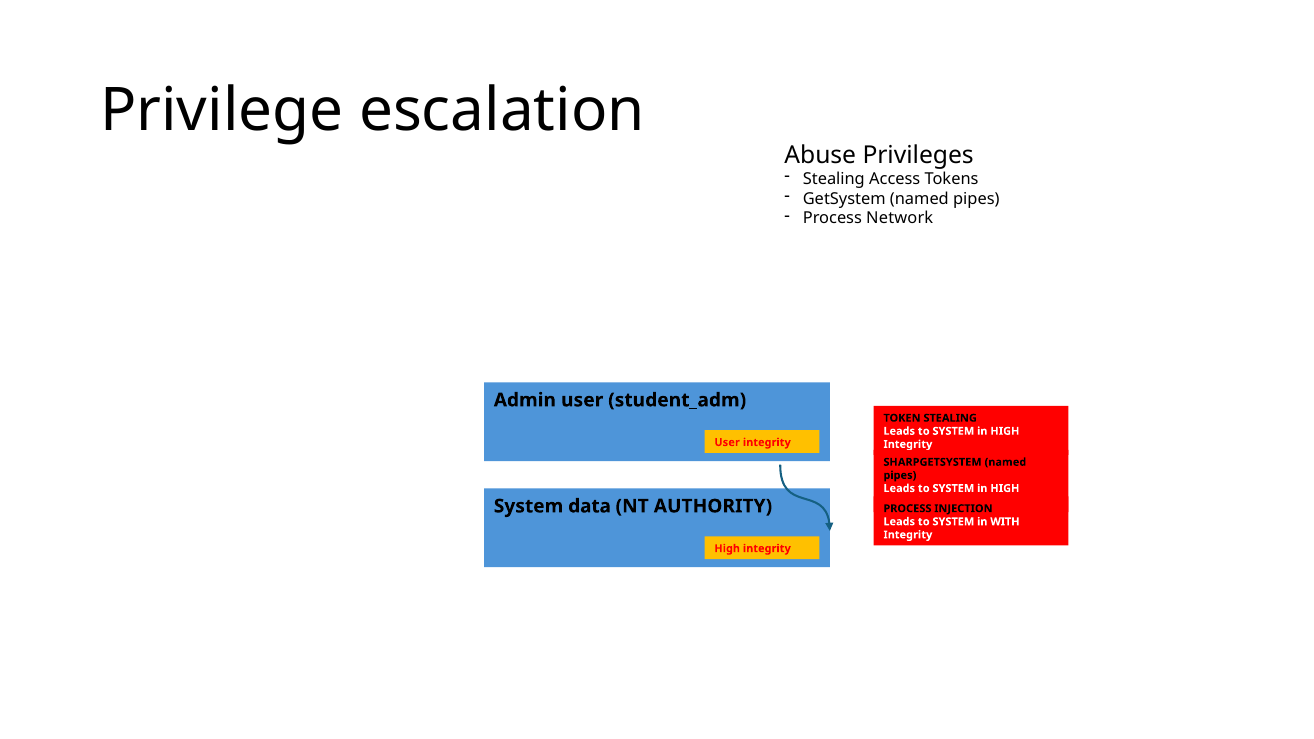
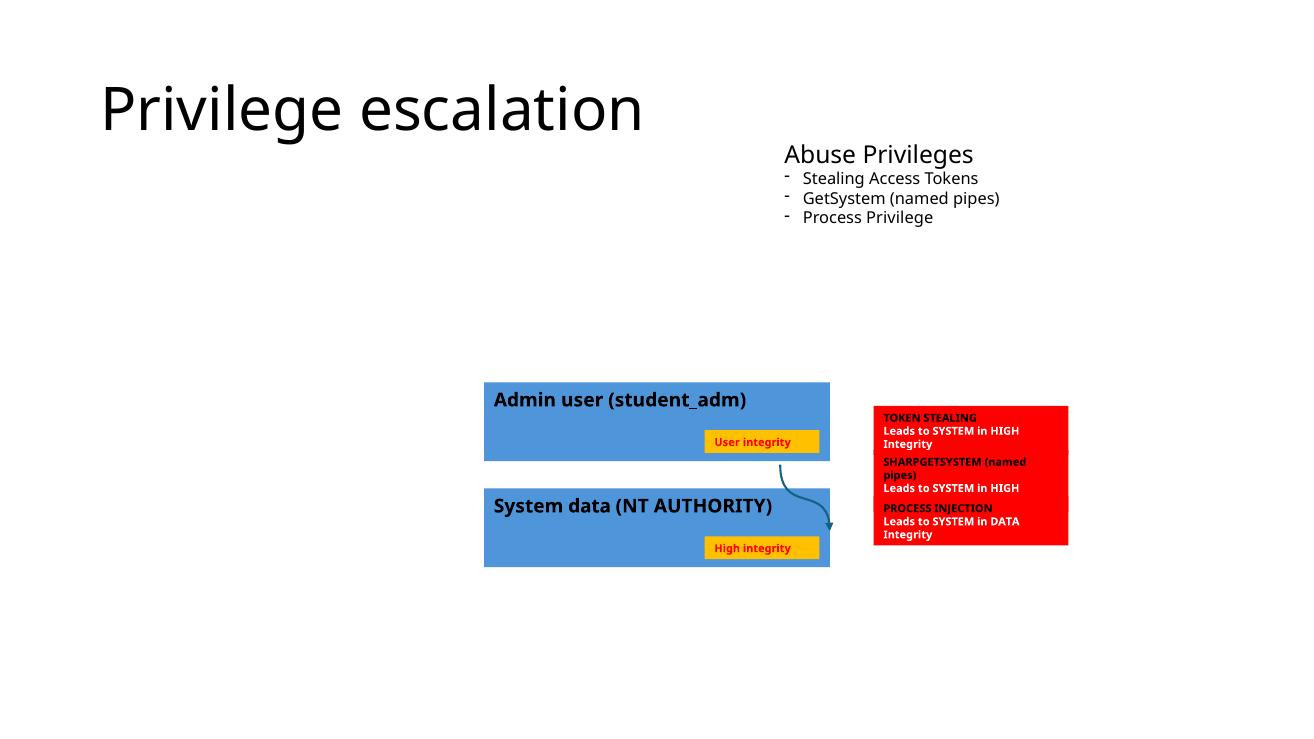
Process Network: Network -> Privilege (900, 219)
in WITH: WITH -> DATA (1005, 522)
